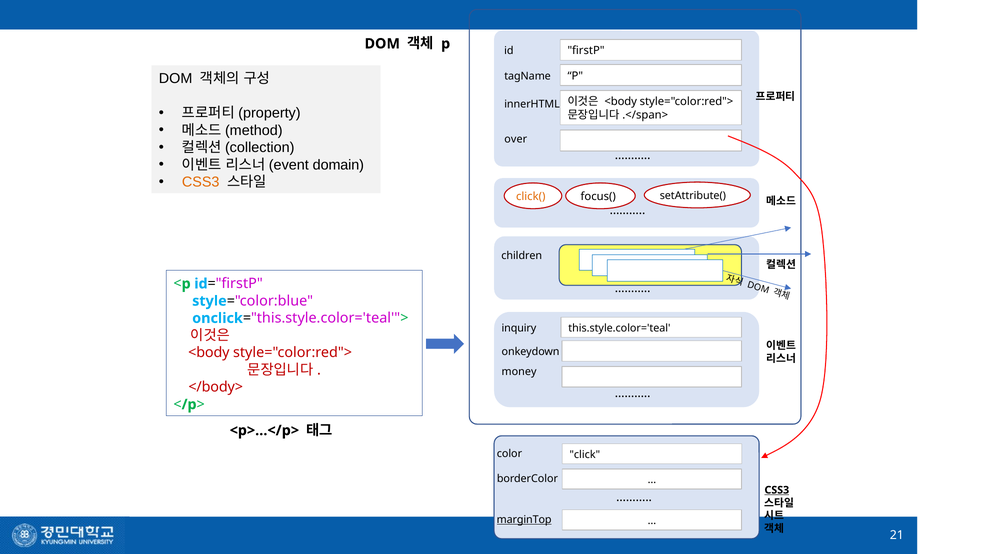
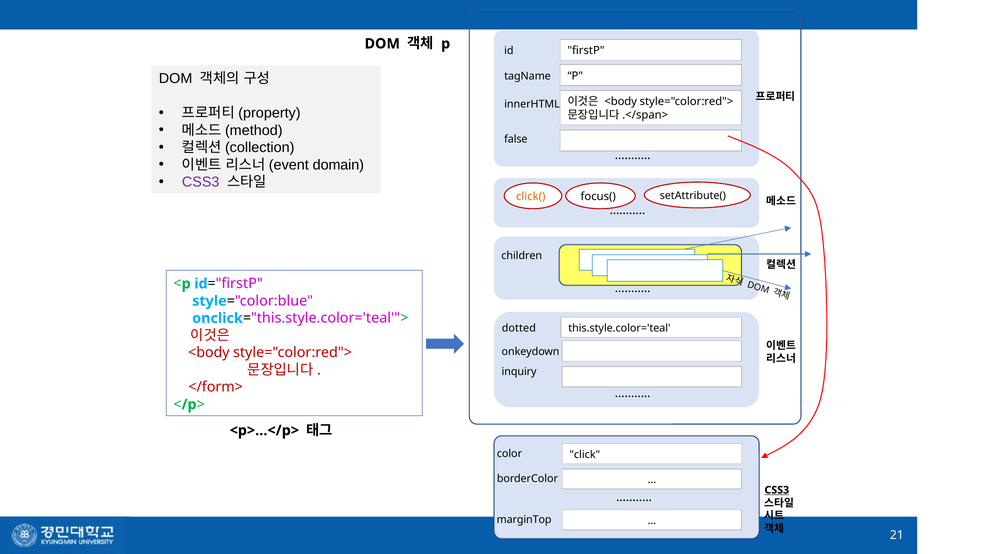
over: over -> false (516, 139)
CSS3 colour: orange -> purple (201, 182)
inquiry: inquiry -> dotted (519, 328)
money: money -> inquiry (519, 372)
</body>: </body> -> </form> (216, 387)
marginTop underline: present -> none (524, 520)
